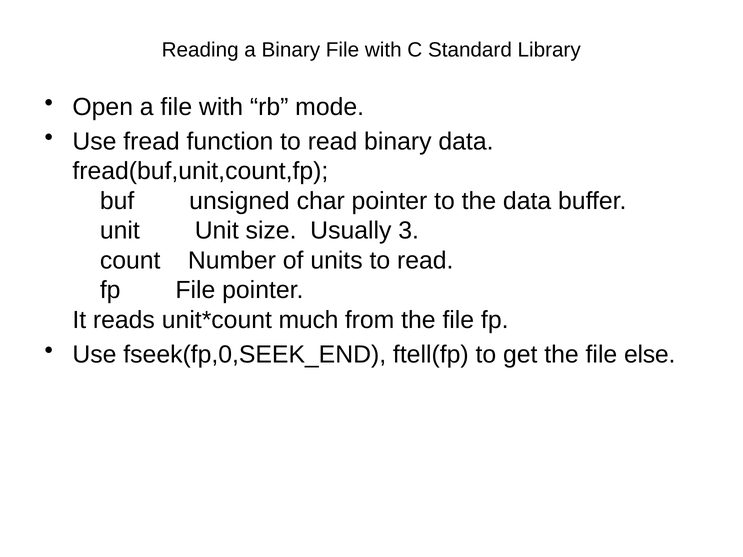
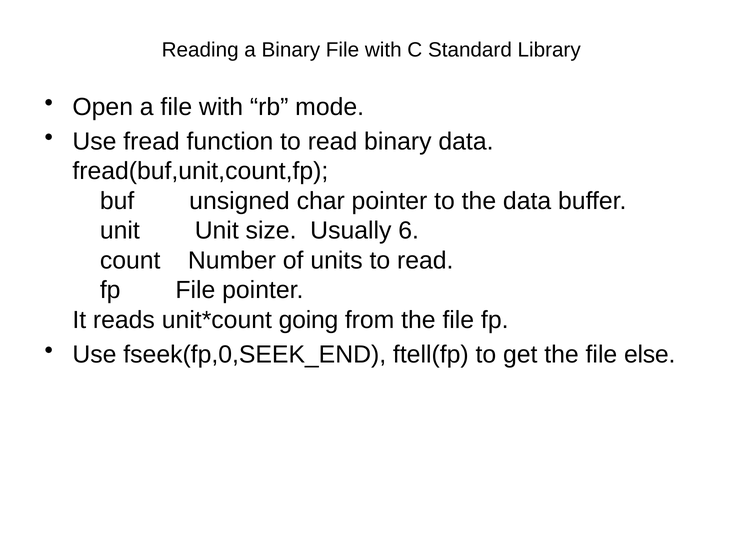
3: 3 -> 6 (409, 231)
much: much -> going (309, 320)
